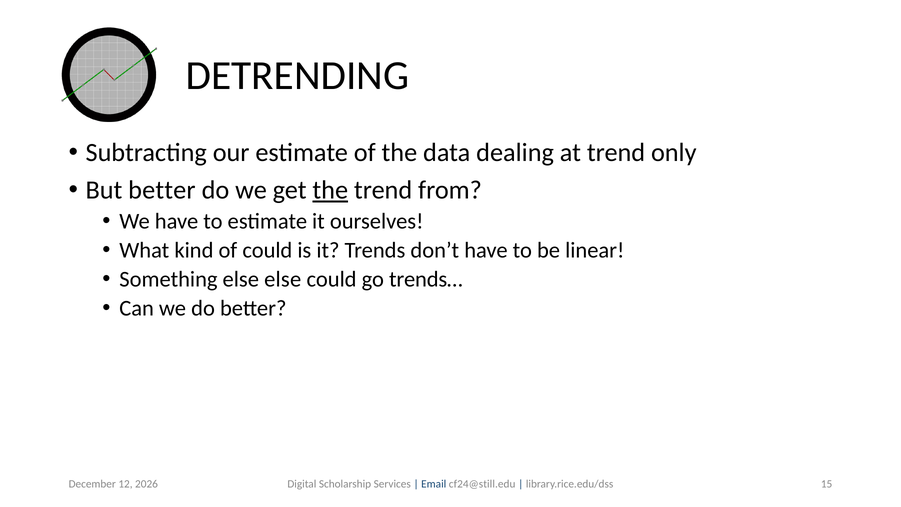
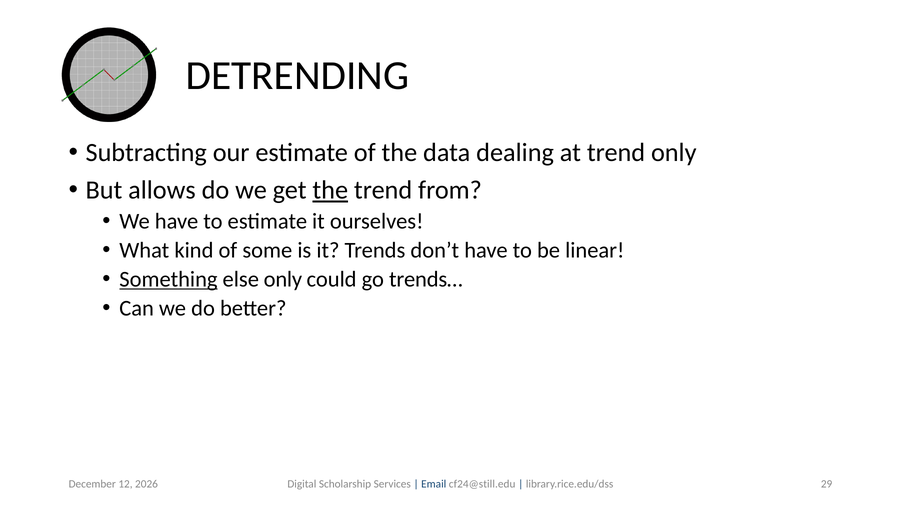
But better: better -> allows (162, 190)
of could: could -> some (267, 250)
Something underline: none -> present (168, 279)
else else: else -> only (283, 279)
15: 15 -> 29 (827, 484)
